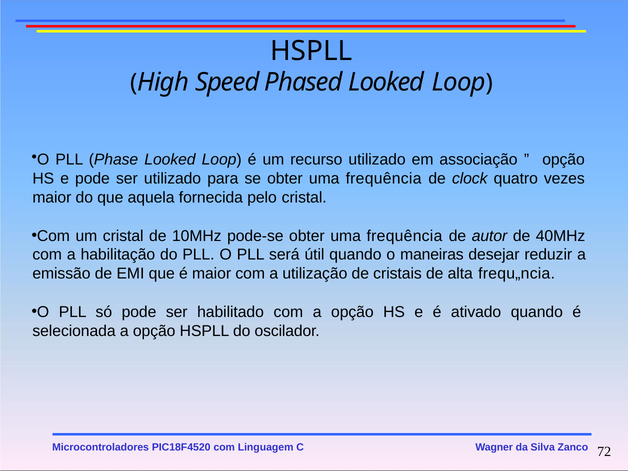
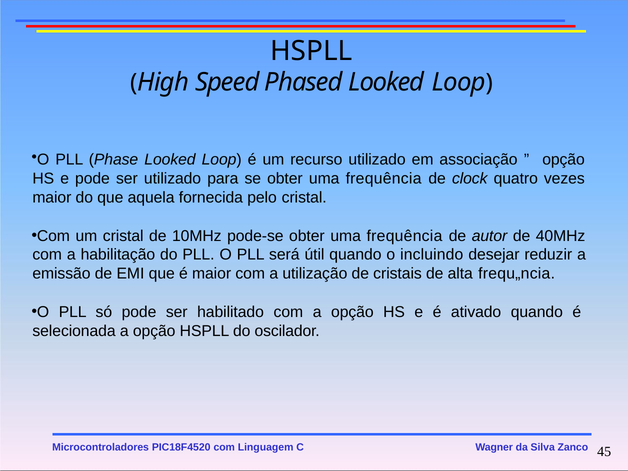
maneiras: maneiras -> incluindo (432, 255)
72: 72 -> 45 (604, 452)
